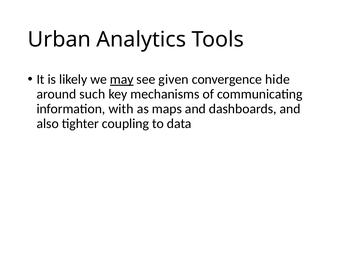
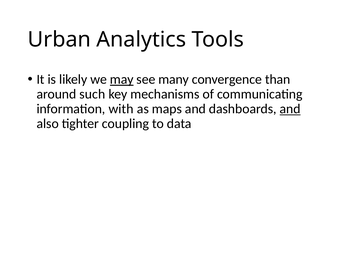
given: given -> many (174, 79)
hide: hide -> than (278, 79)
and underline: none -> present (290, 109)
